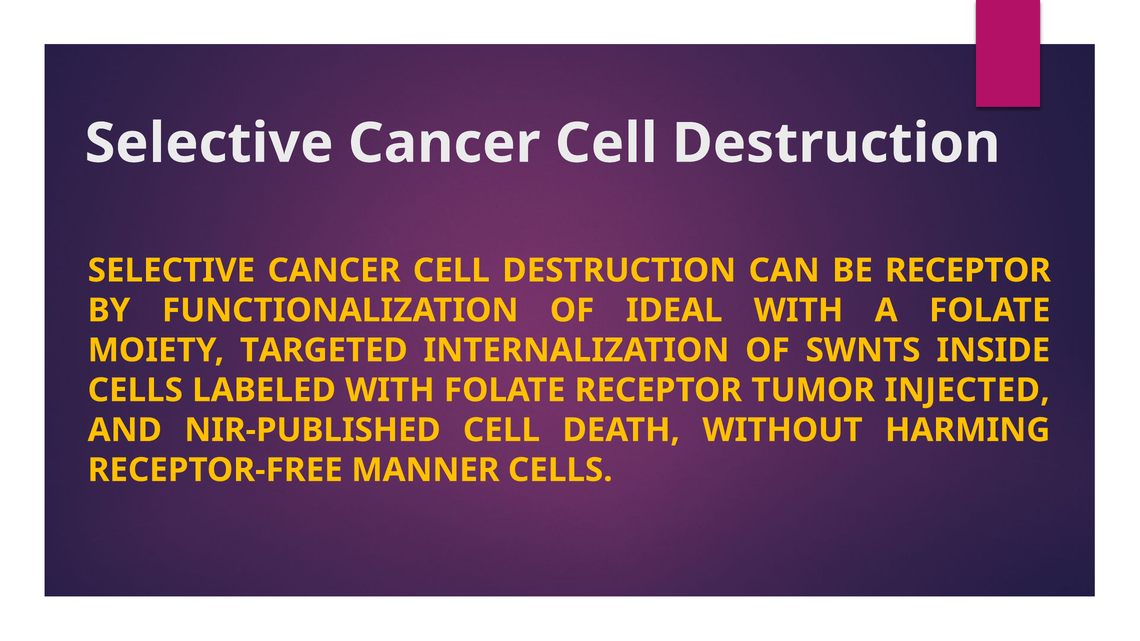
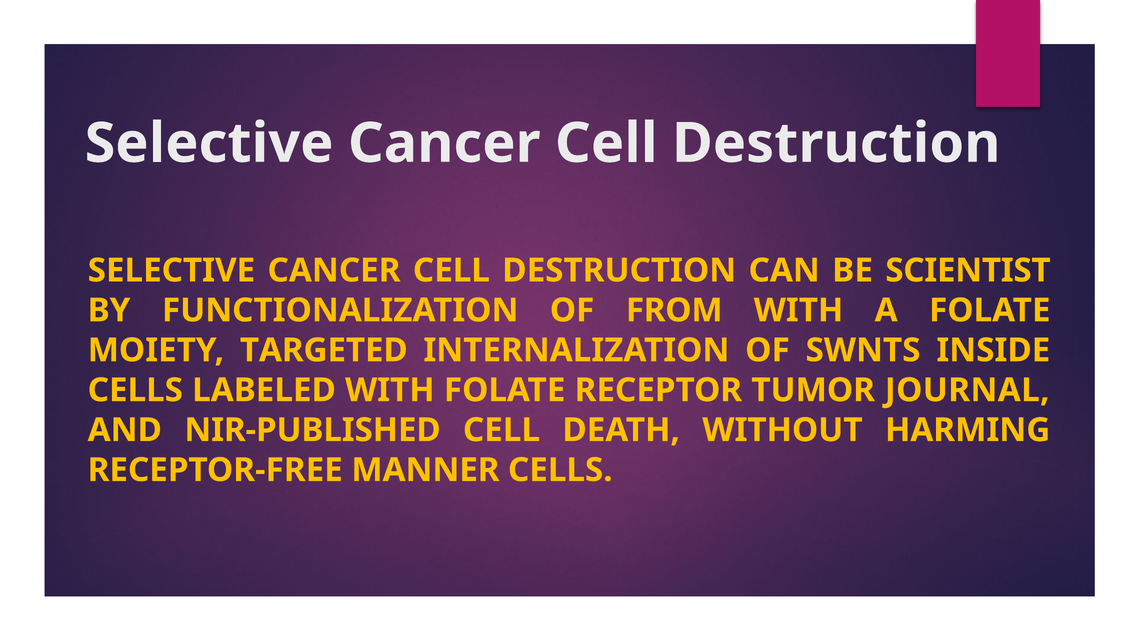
BE RECEPTOR: RECEPTOR -> SCIENTIST (968, 271)
IDEAL: IDEAL -> FROM (674, 311)
INJECTED: INJECTED -> JOURNAL (967, 390)
